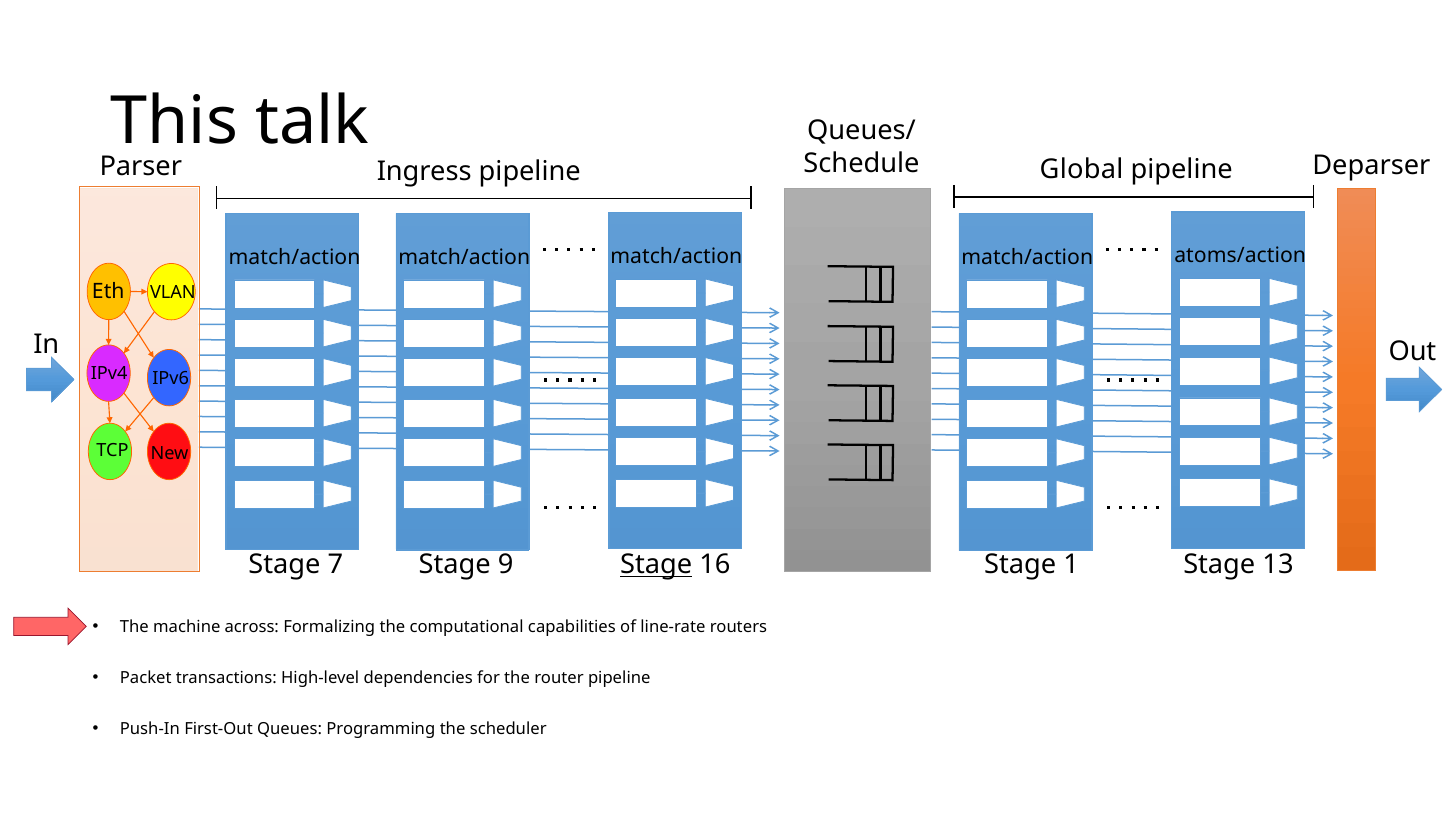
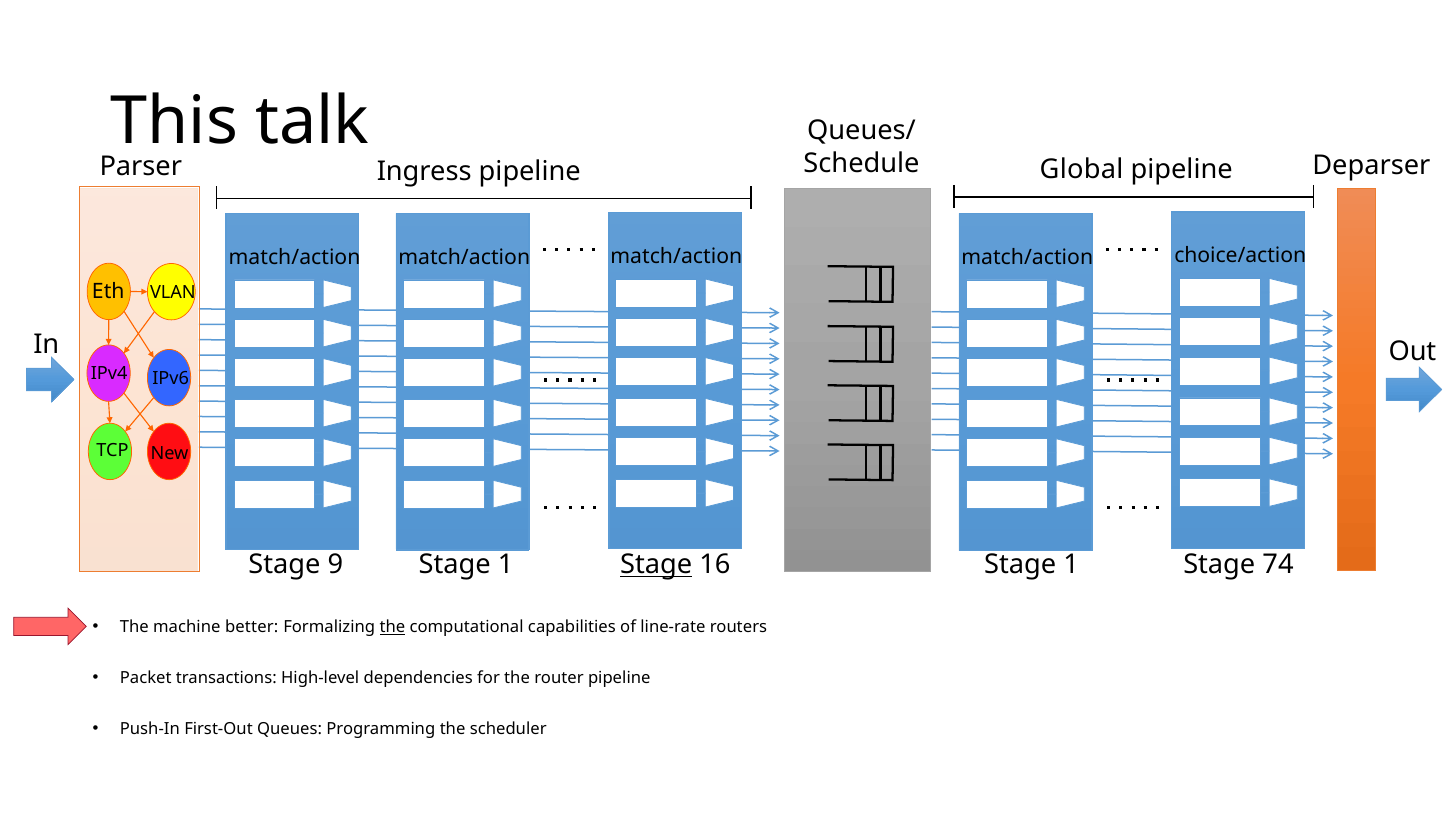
atoms/action: atoms/action -> choice/action (1240, 256)
7: 7 -> 9 (335, 565)
9: 9 -> 1 (506, 565)
13: 13 -> 74 (1278, 565)
across: across -> better (252, 627)
the underline: none -> present (392, 627)
